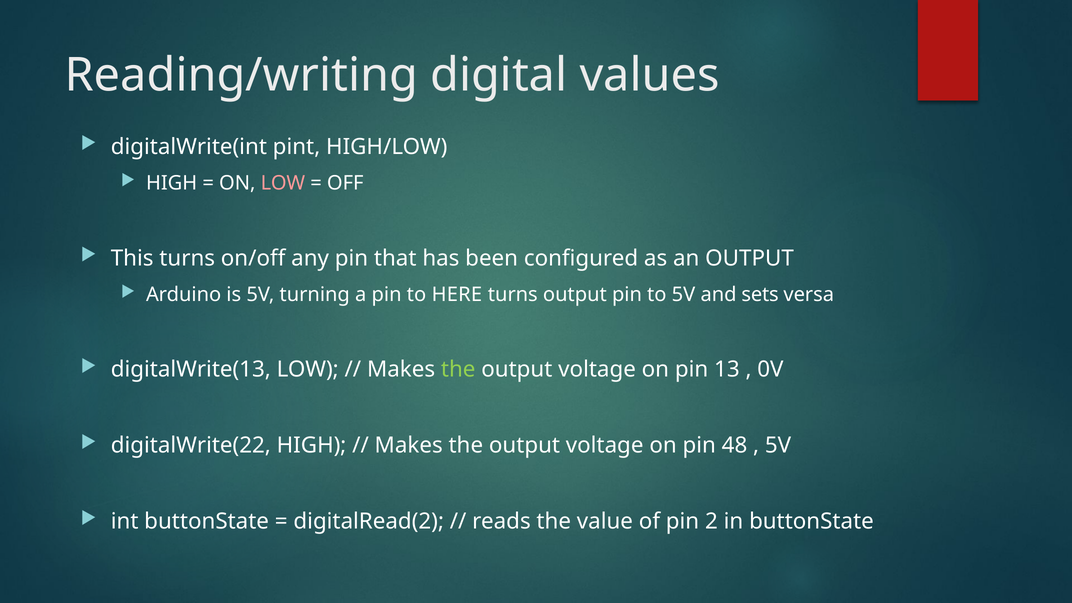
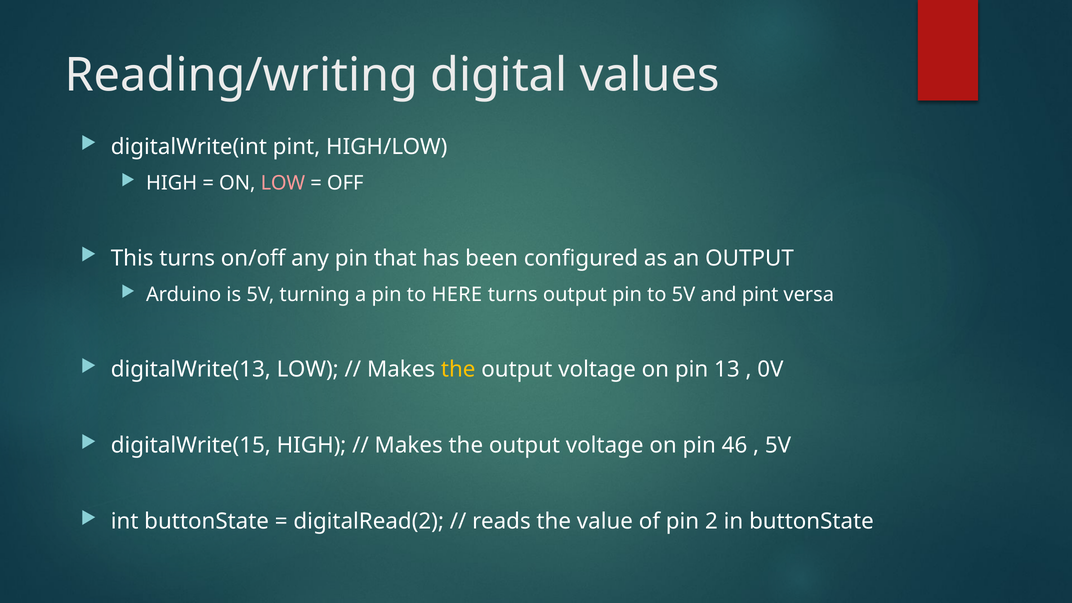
and sets: sets -> pint (760, 295)
the colour: light green -> yellow (458, 369)
digitalWrite(22: digitalWrite(22 -> digitalWrite(15 (191, 445)
48: 48 -> 46 (735, 445)
